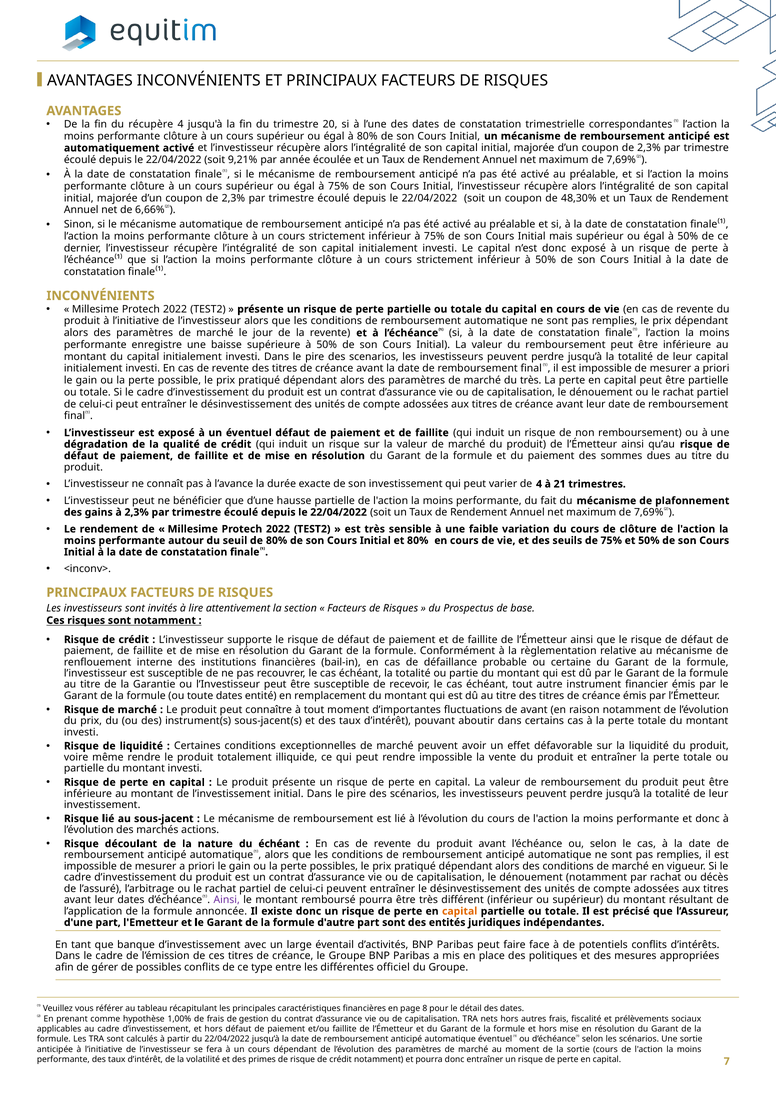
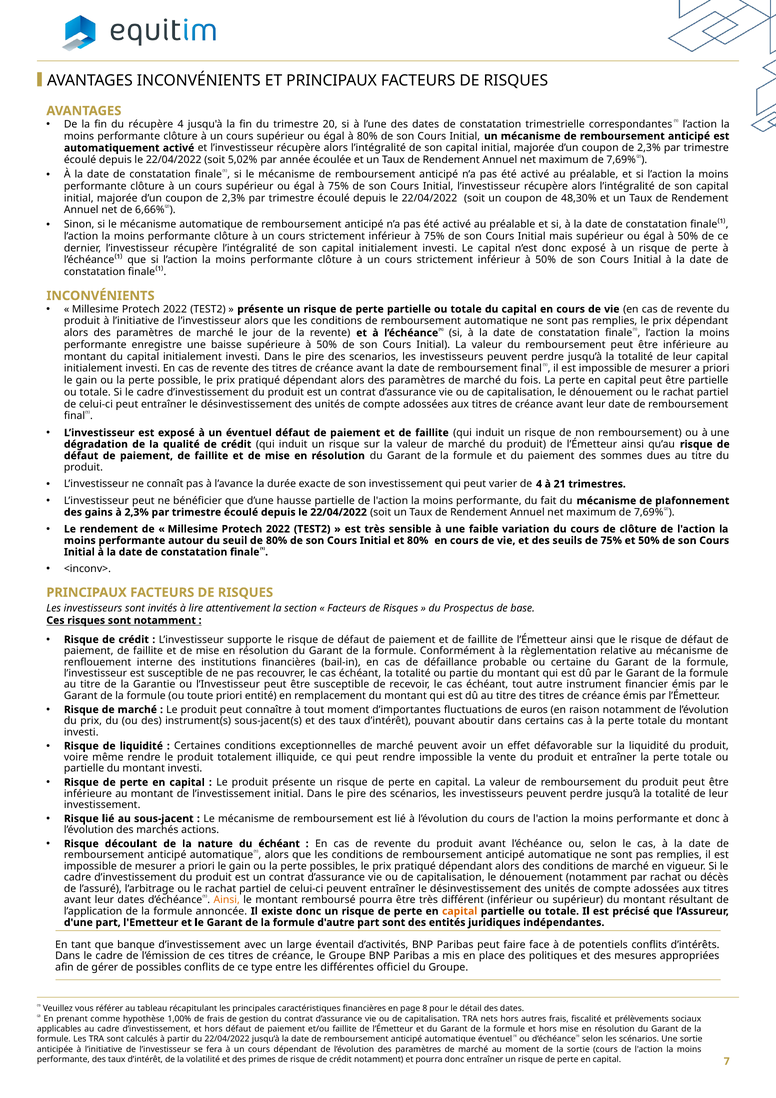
9,21%: 9,21% -> 5,02% (243, 160)
du très: très -> fois (531, 380)
toute dates: dates -> priori (229, 695)
de avant: avant -> euros (534, 709)
Ainsi colour: purple -> orange (227, 900)
